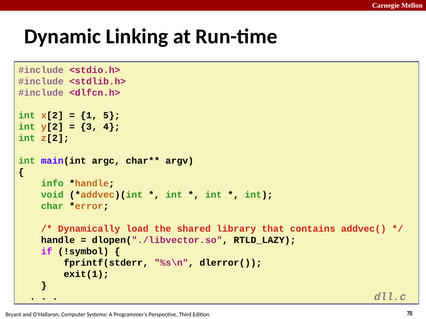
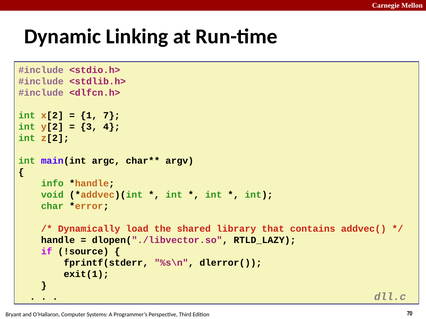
5: 5 -> 7 (112, 116)
!symbol: !symbol -> !source (83, 252)
